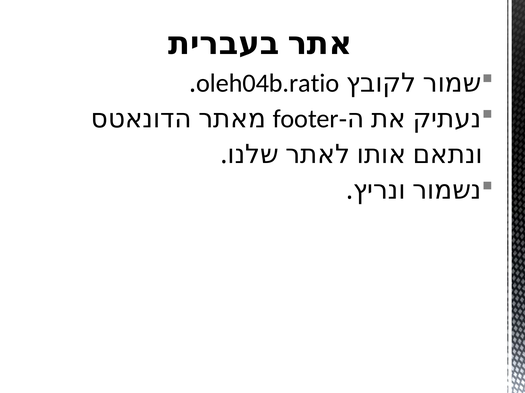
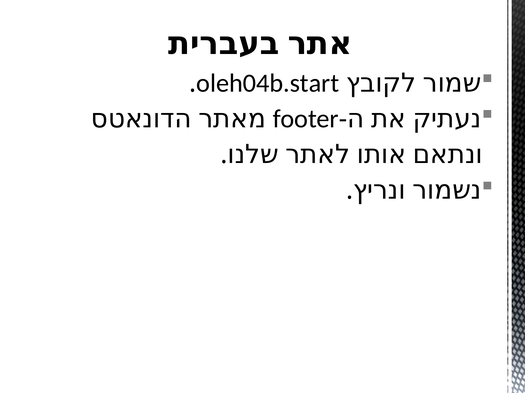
oleh04b.ratio: oleh04b.ratio -> oleh04b.start (268, 83)
